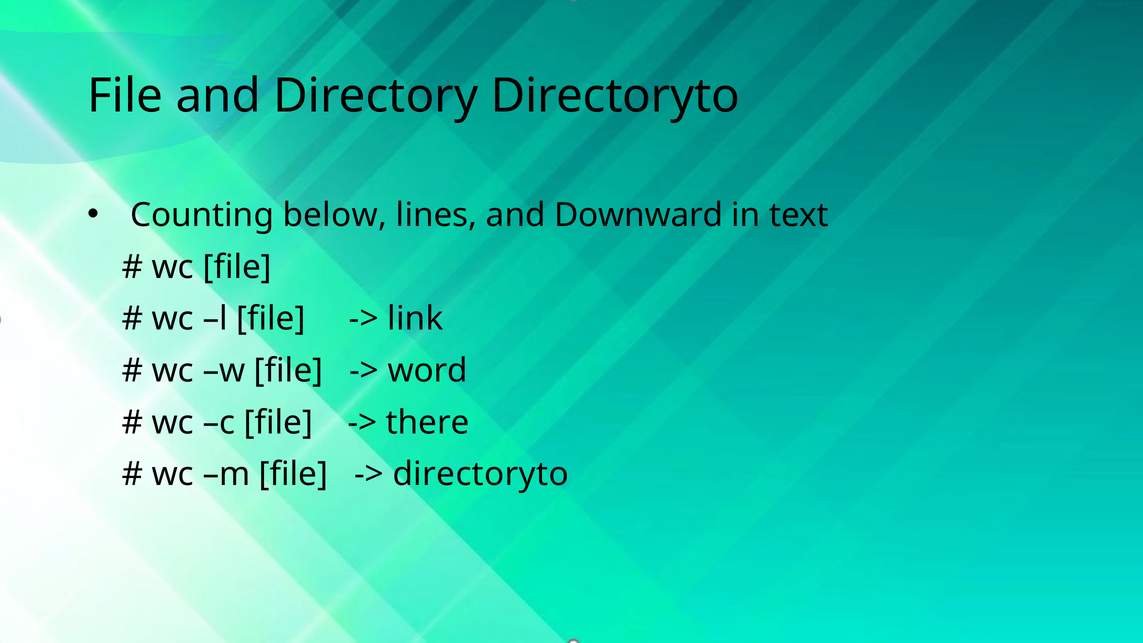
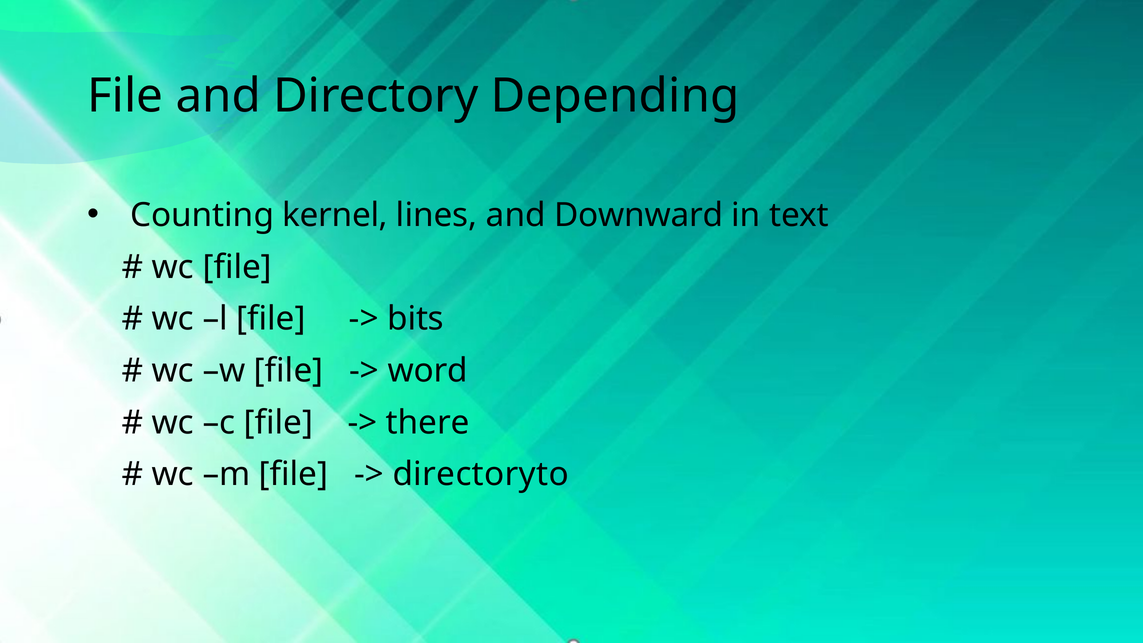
Directory Directoryto: Directoryto -> Depending (615, 96)
below: below -> kernel (335, 215)
link: link -> bits (416, 319)
